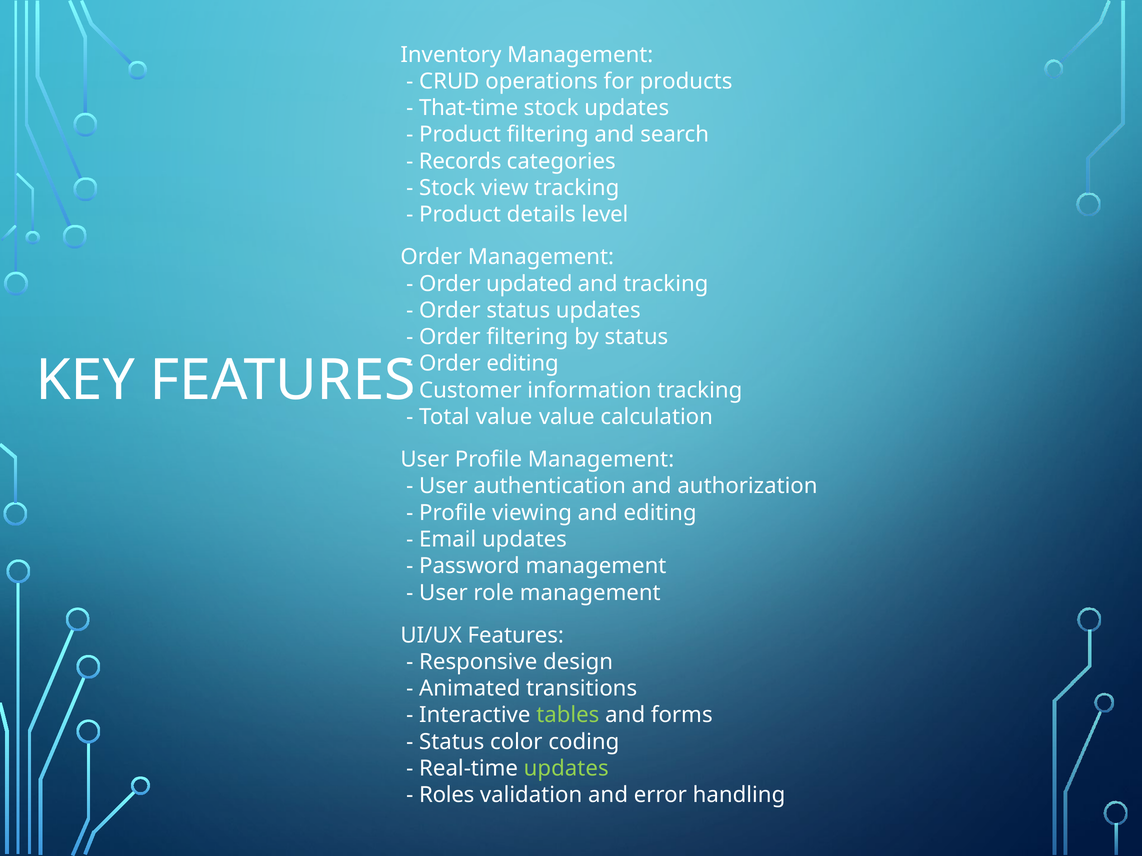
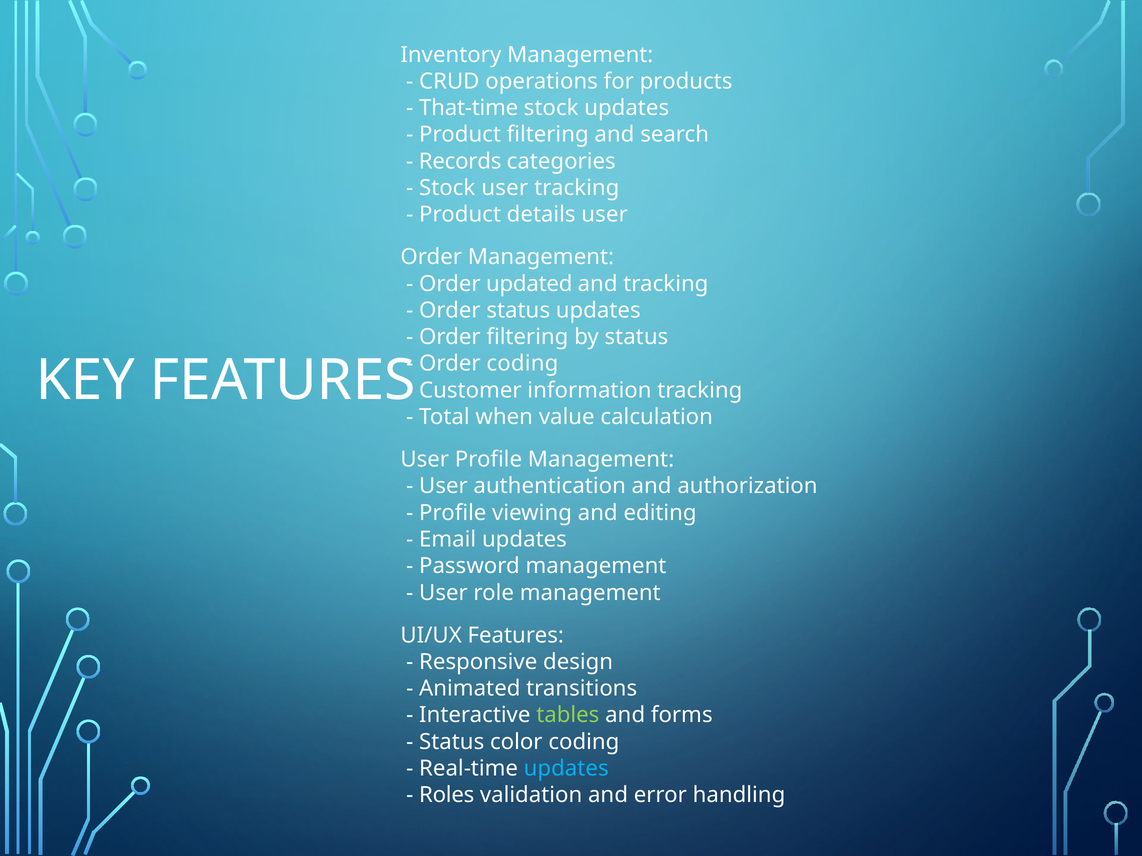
Stock view: view -> user (505, 188)
details level: level -> user (605, 215)
Order editing: editing -> coding (522, 364)
Total value: value -> when (504, 417)
updates colour: light green -> light blue (566, 769)
